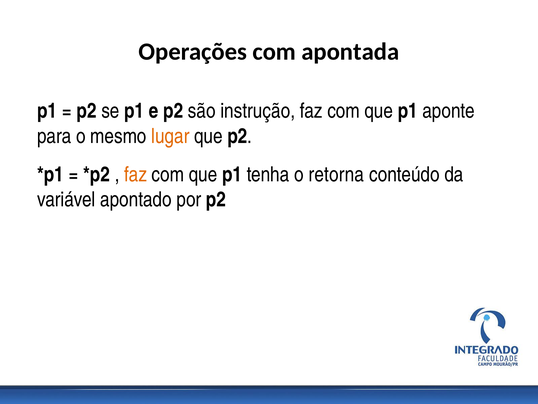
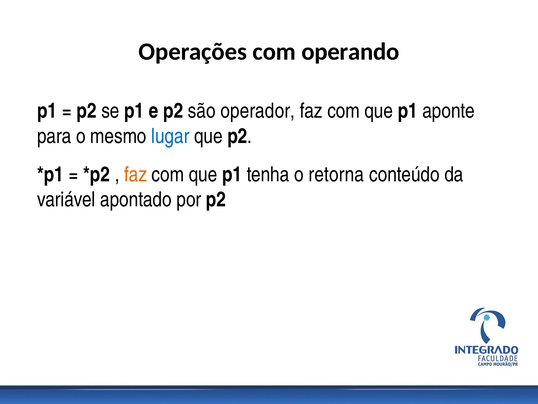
apontada: apontada -> operando (350, 51)
instrução: instrução -> operador (258, 111)
lugar colour: orange -> blue (170, 136)
